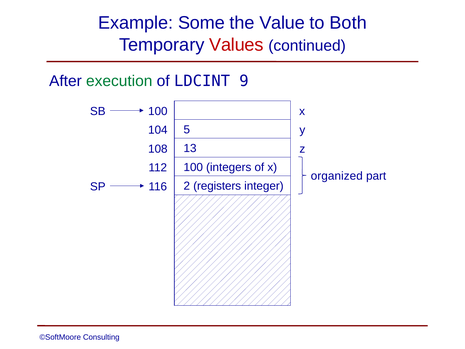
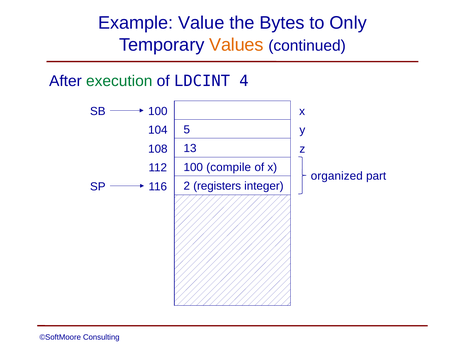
Some: Some -> Value (201, 23)
Value: Value -> Bytes (282, 23)
Both: Both -> Only (348, 23)
Values colour: red -> orange (236, 45)
9: 9 -> 4 (244, 81)
integers: integers -> compile (229, 167)
